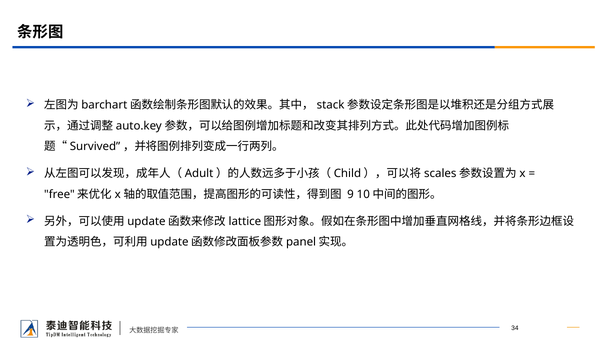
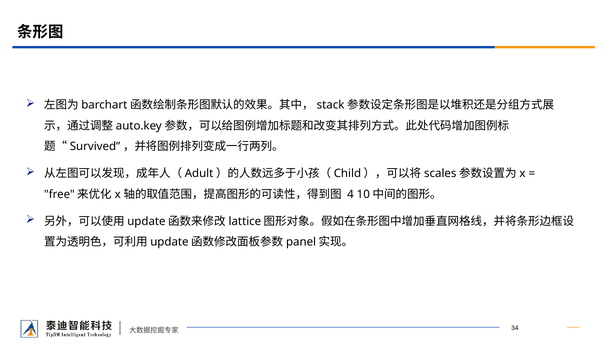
9: 9 -> 4 (350, 194)
